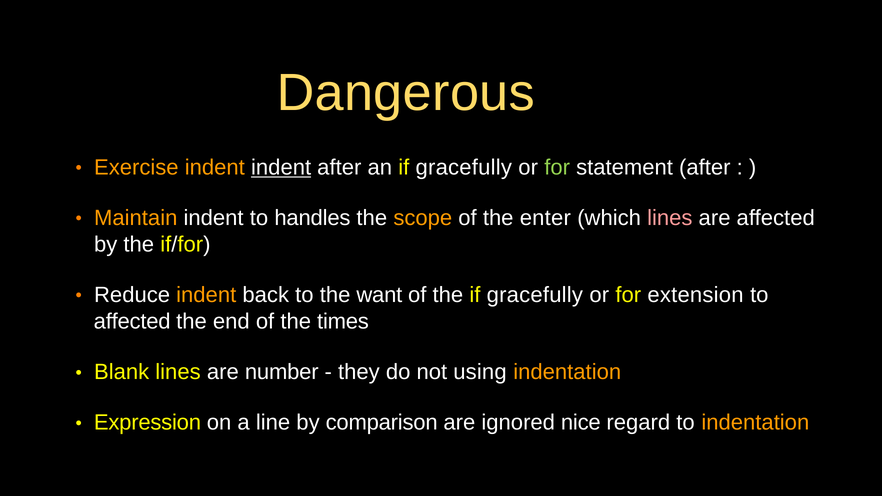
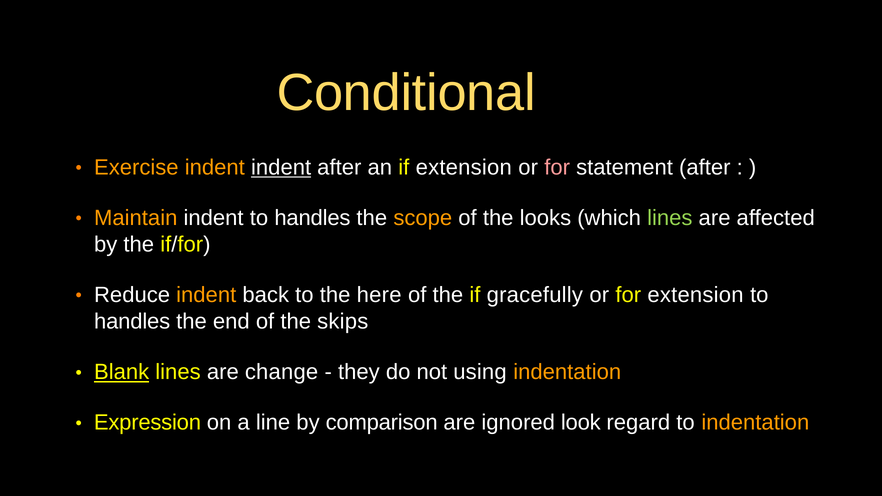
Dangerous: Dangerous -> Conditional (406, 93)
an if gracefully: gracefully -> extension (464, 168)
for colour: light green -> pink (557, 168)
enter: enter -> looks (545, 218)
lines colour: pink -> light green (670, 218)
want: want -> here (379, 295)
affected: affected -> handles (132, 322)
times: times -> skips (343, 322)
Blank underline: none -> present (122, 372)
number: number -> change (282, 372)
nice: nice -> look (581, 423)
